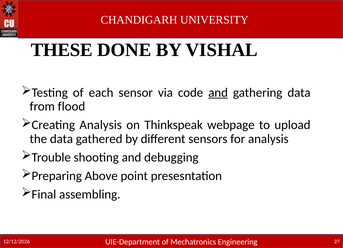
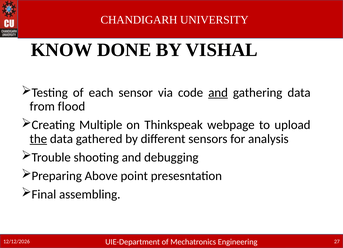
THESE: THESE -> KNOW (62, 50)
Creating Analysis: Analysis -> Multiple (101, 125)
the underline: none -> present (38, 139)
